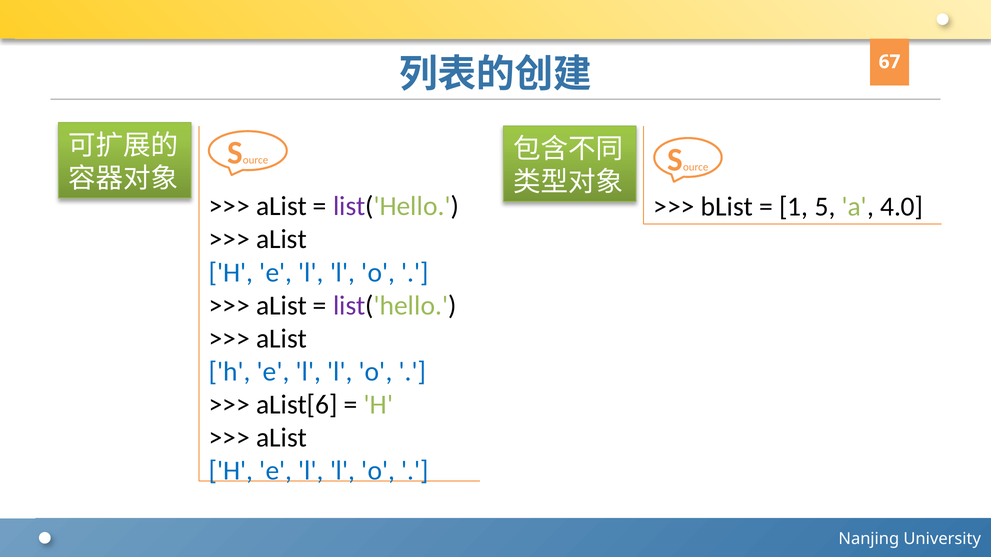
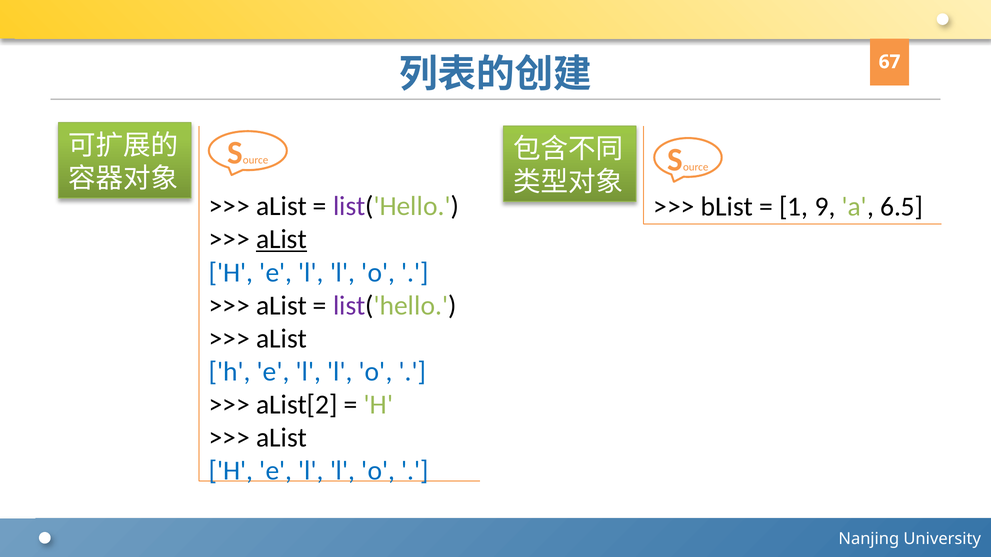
5: 5 -> 9 (825, 207)
4.0: 4.0 -> 6.5 (902, 207)
aList underline: none -> present (281, 240)
aList[6: aList[6 -> aList[2 (297, 405)
